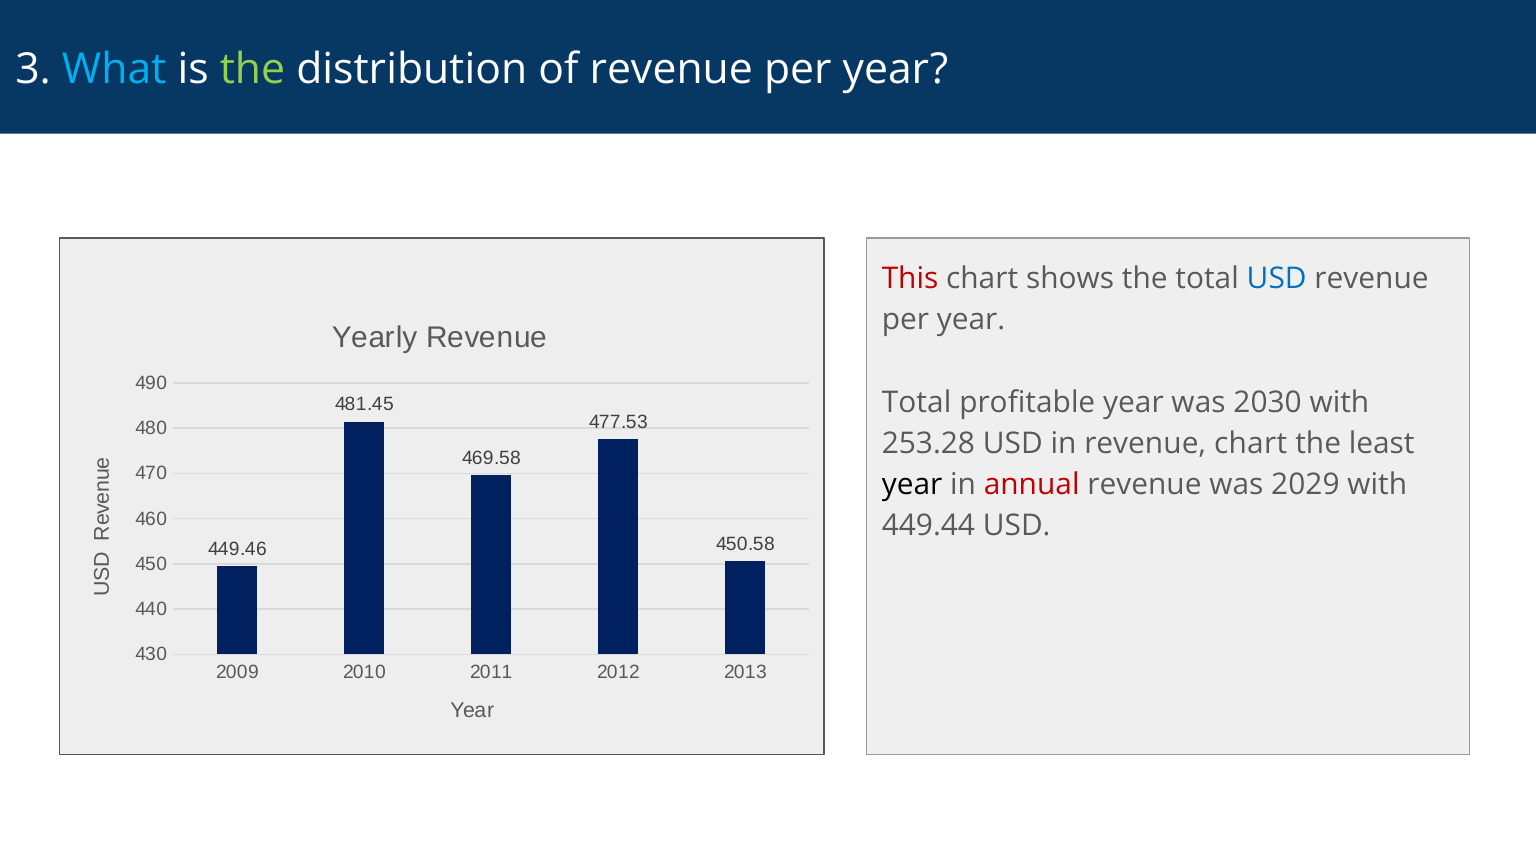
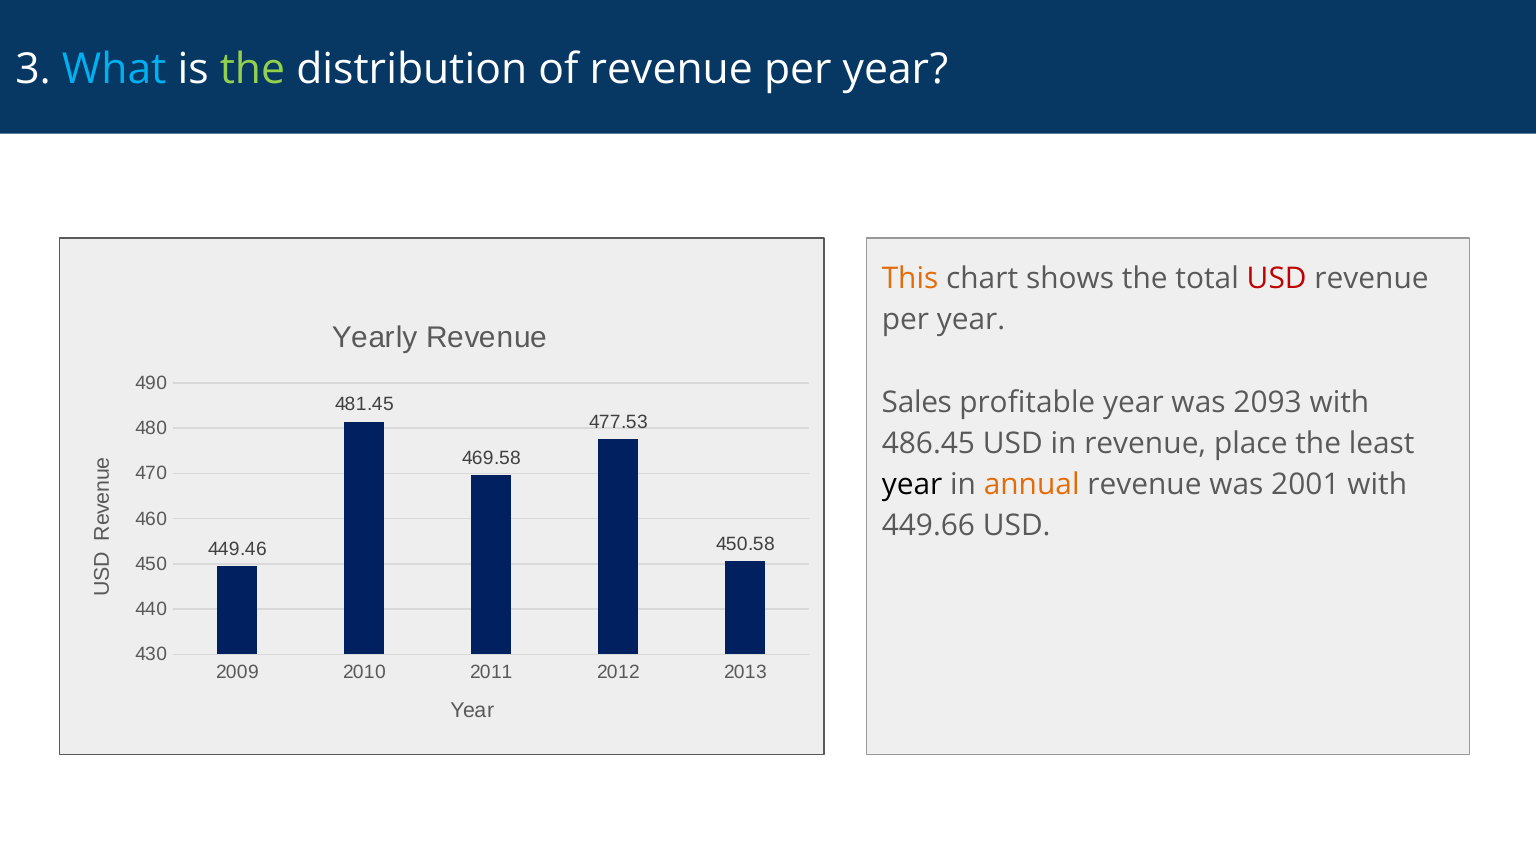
This colour: red -> orange (910, 279)
USD colour: blue -> red (1277, 279)
Total: Total -> Sales (917, 403)
2030: 2030 -> 2093 (1268, 403)
253.28: 253.28 -> 486.45 (928, 444)
revenue chart: chart -> place (1251, 444)
annual colour: red -> orange (1032, 485)
2029: 2029 -> 2001 (1305, 485)
449.44: 449.44 -> 449.66 (928, 526)
